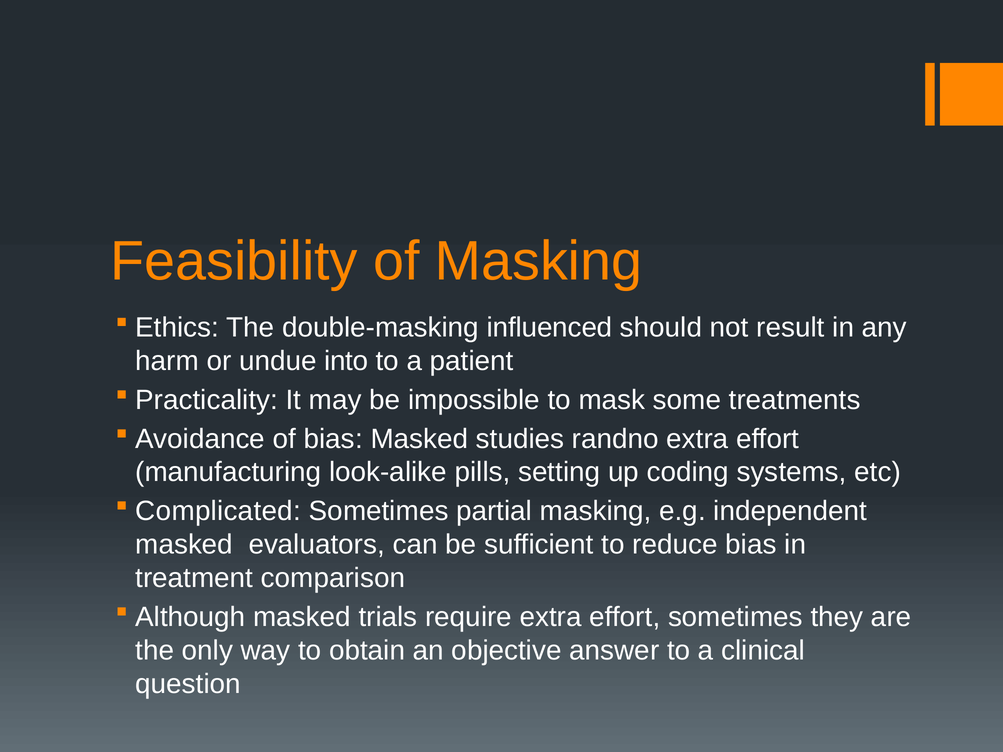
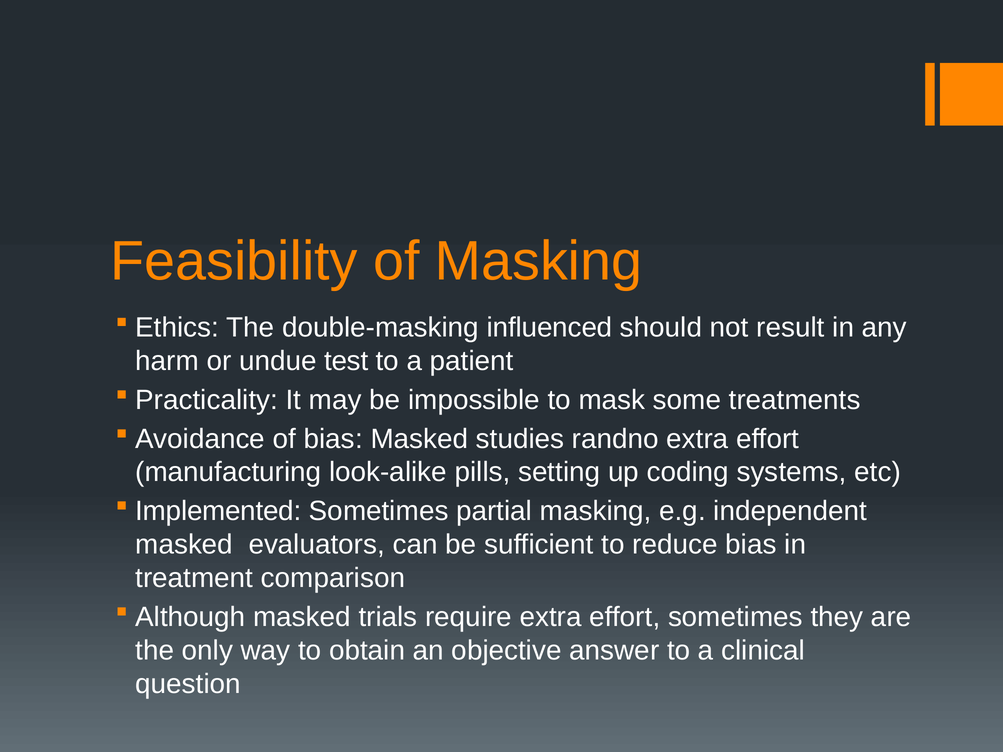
into: into -> test (346, 361)
Complicated: Complicated -> Implemented (218, 511)
